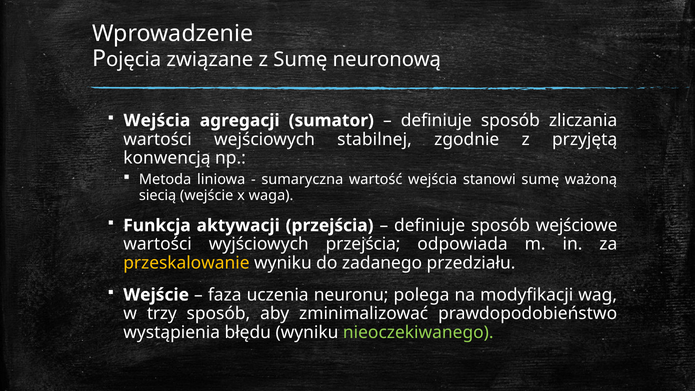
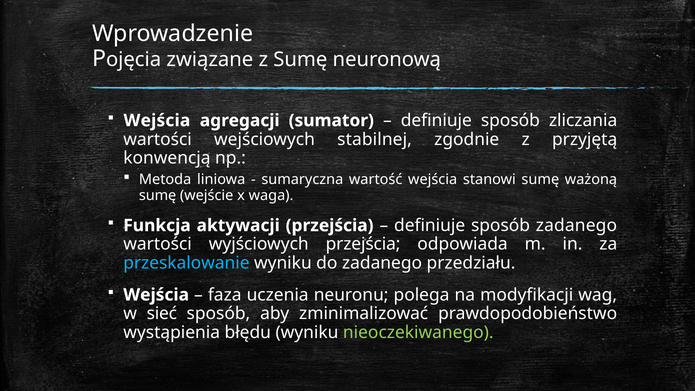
siecią: siecią -> sumę (158, 195)
sposób wejściowe: wejściowe -> zadanego (576, 226)
przeskalowanie colour: yellow -> light blue (186, 263)
Wejście: Wejście -> Wejścia (156, 295)
trzy: trzy -> sieć (162, 314)
